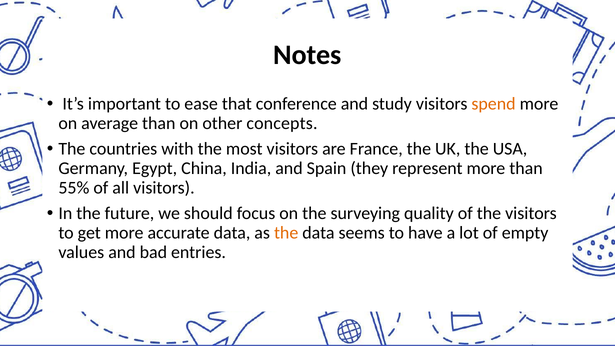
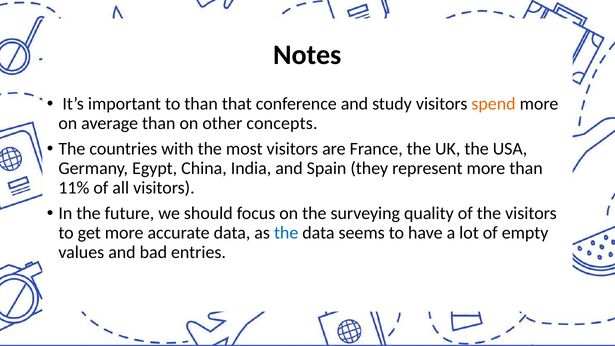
to ease: ease -> than (201, 104)
55%: 55% -> 11% (74, 188)
the colour: orange -> blue (286, 233)
